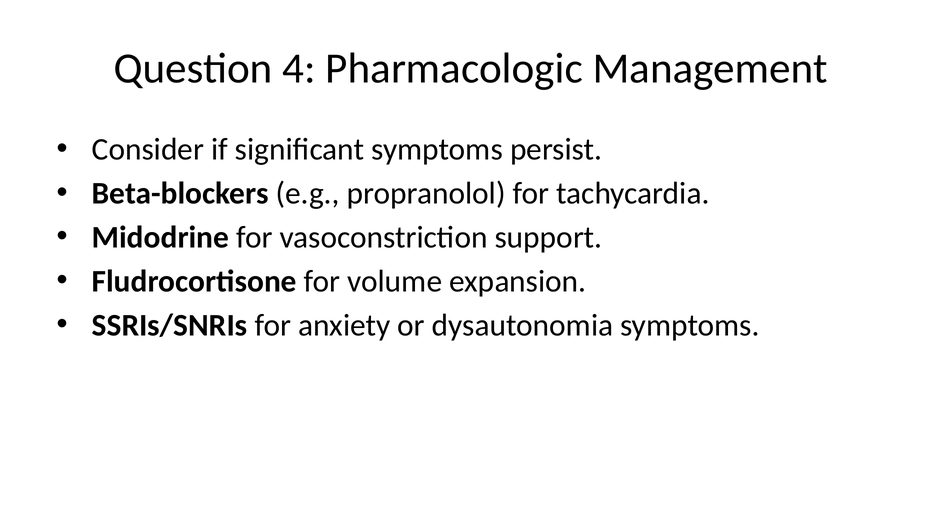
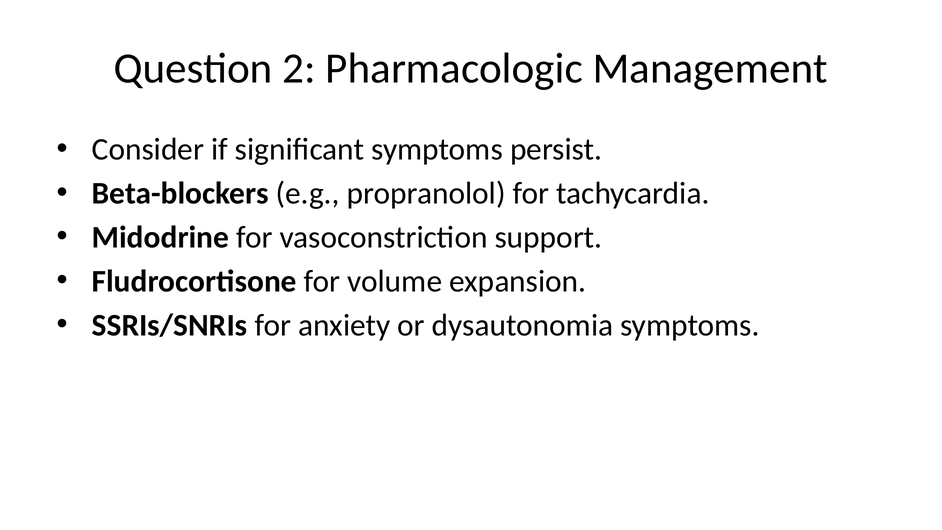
4: 4 -> 2 (299, 68)
